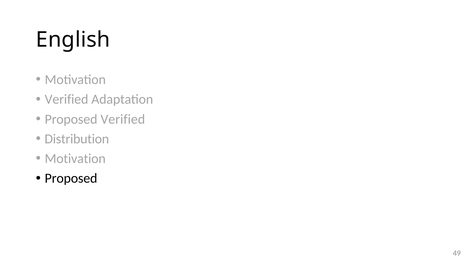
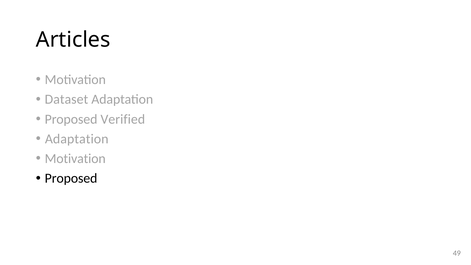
English: English -> Articles (73, 40)
Verified: Verified -> Dataset (66, 99)
Distribution: Distribution -> Adaptation (77, 139)
